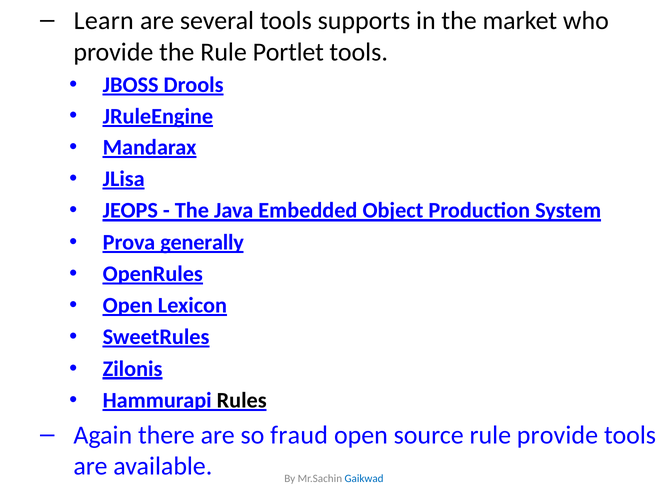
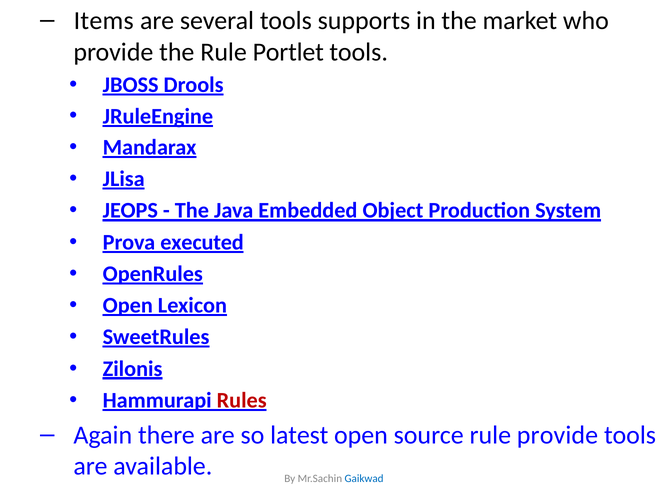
Learn: Learn -> Items (104, 21)
generally: generally -> executed (202, 242)
Rules colour: black -> red (242, 400)
fraud: fraud -> latest (299, 435)
